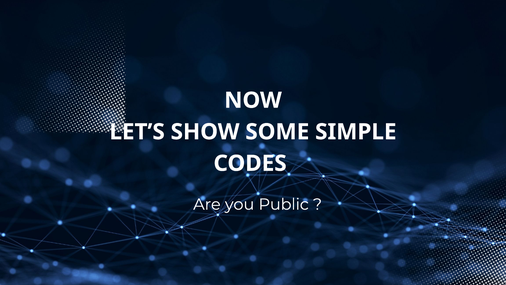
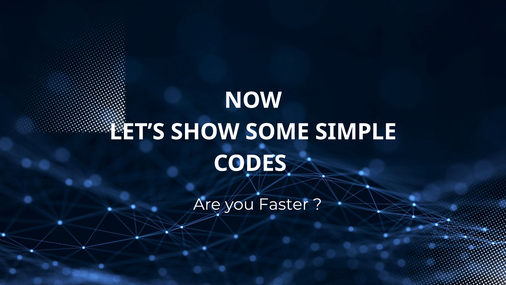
Public: Public -> Faster (284, 204)
